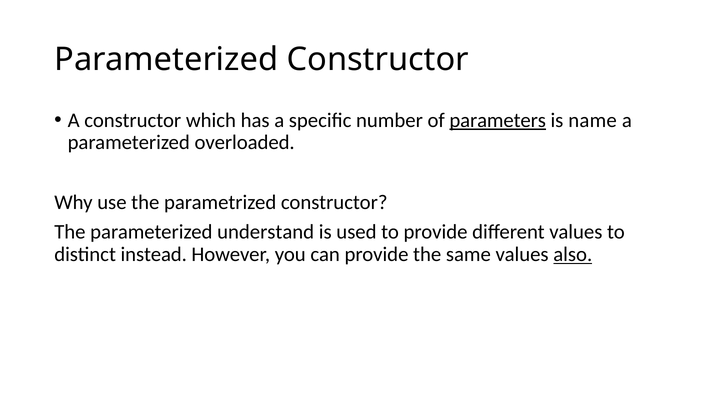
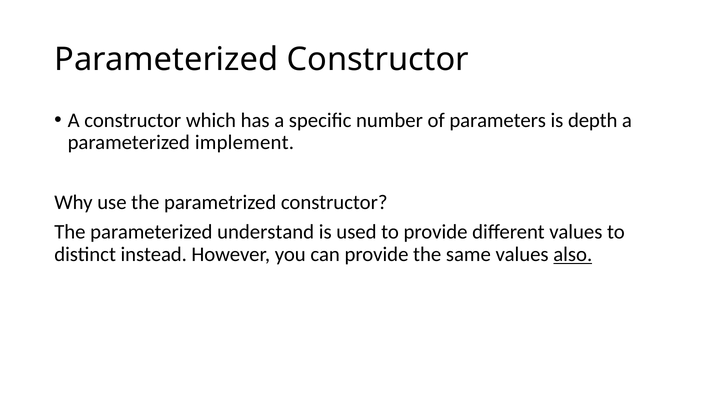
parameters underline: present -> none (498, 120)
name: name -> depth (593, 120)
overloaded: overloaded -> implement (244, 143)
